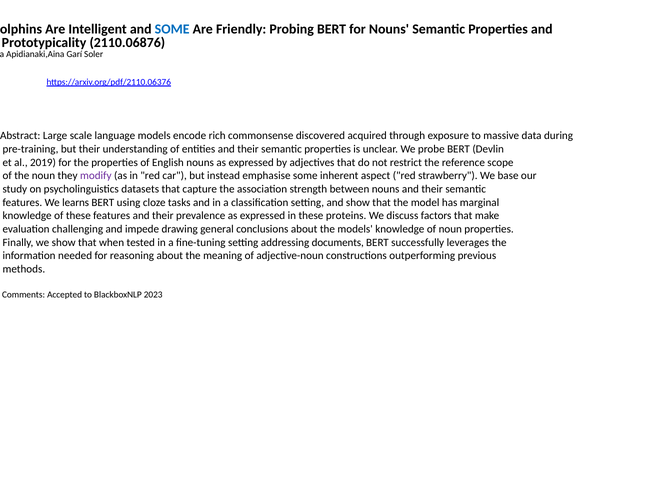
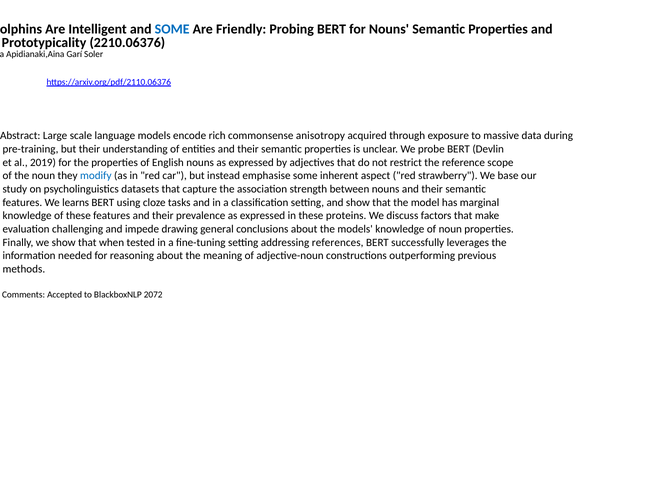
2110.06876: 2110.06876 -> 2210.06376 (127, 43)
discovered: discovered -> anisotropy (320, 136)
modify colour: purple -> blue (96, 176)
documents: documents -> references (338, 242)
2023: 2023 -> 2072 (153, 294)
